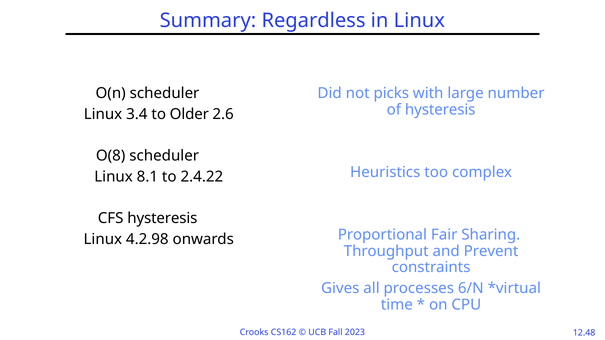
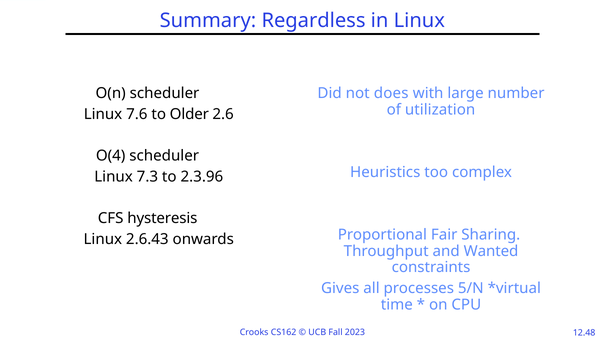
picks: picks -> does (391, 93)
of hysteresis: hysteresis -> utilization (440, 110)
3.4: 3.4 -> 7.6 (137, 114)
O(8: O(8 -> O(4 (111, 156)
8.1: 8.1 -> 7.3 (147, 177)
2.4.22: 2.4.22 -> 2.3.96 (202, 177)
4.2.98: 4.2.98 -> 2.6.43 (147, 240)
Prevent: Prevent -> Wanted (491, 251)
6/N: 6/N -> 5/N (471, 289)
